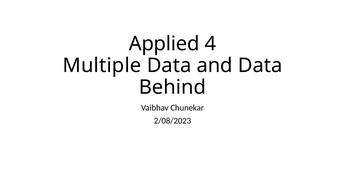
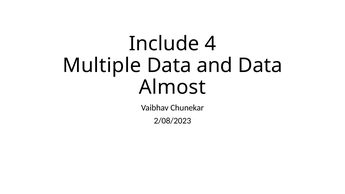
Applied: Applied -> Include (164, 44)
Behind: Behind -> Almost (172, 87)
